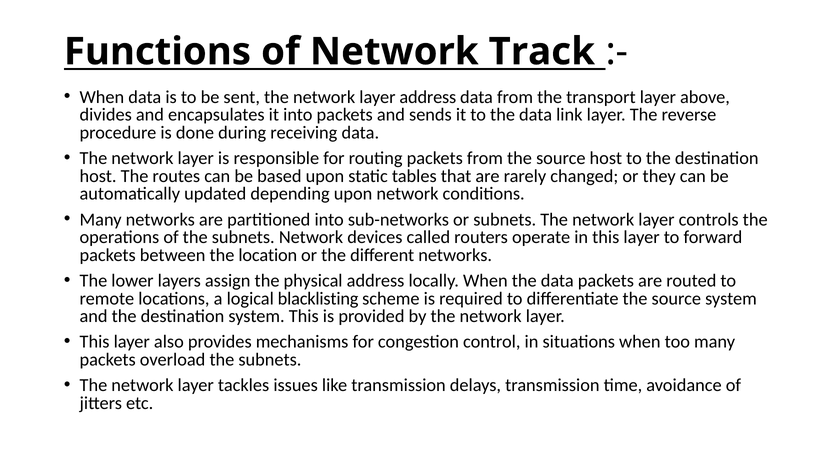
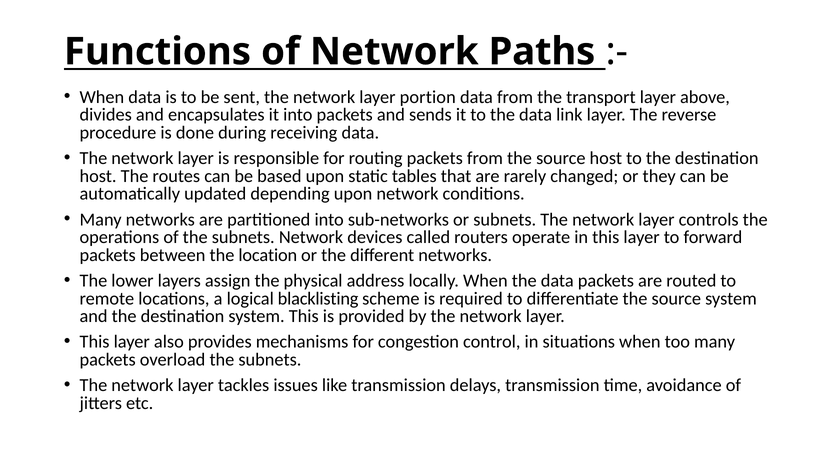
Track: Track -> Paths (542, 52)
layer address: address -> portion (428, 97)
